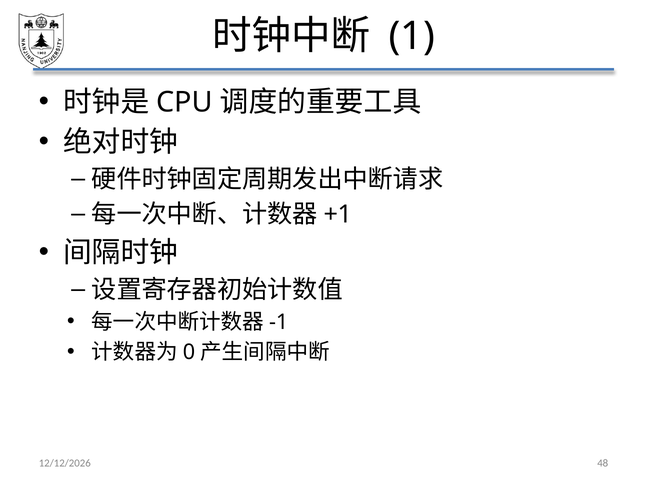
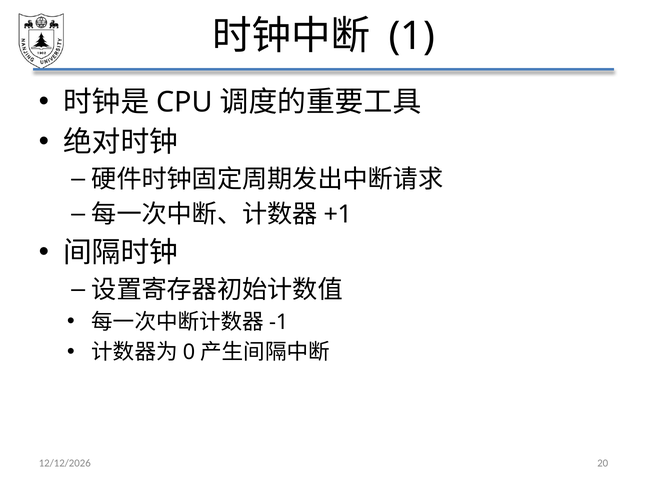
48: 48 -> 20 (603, 463)
